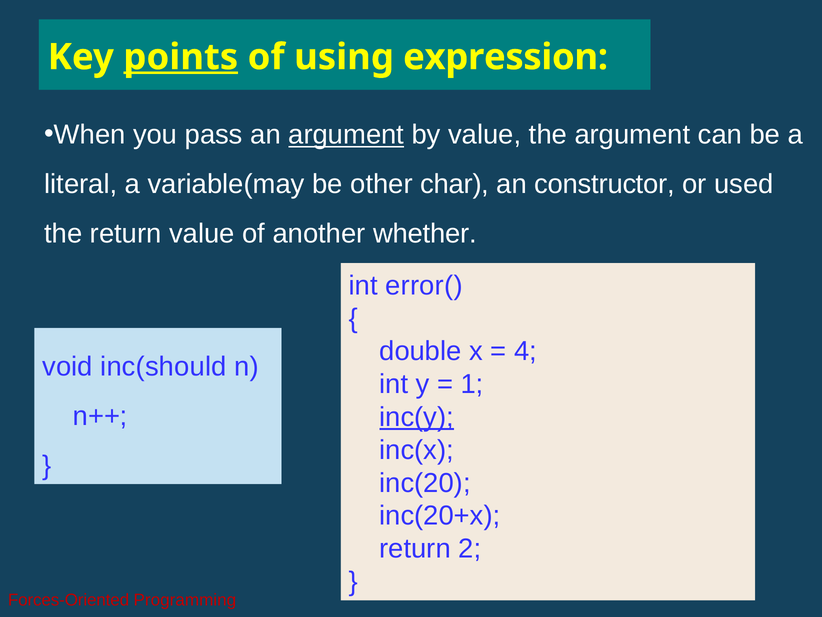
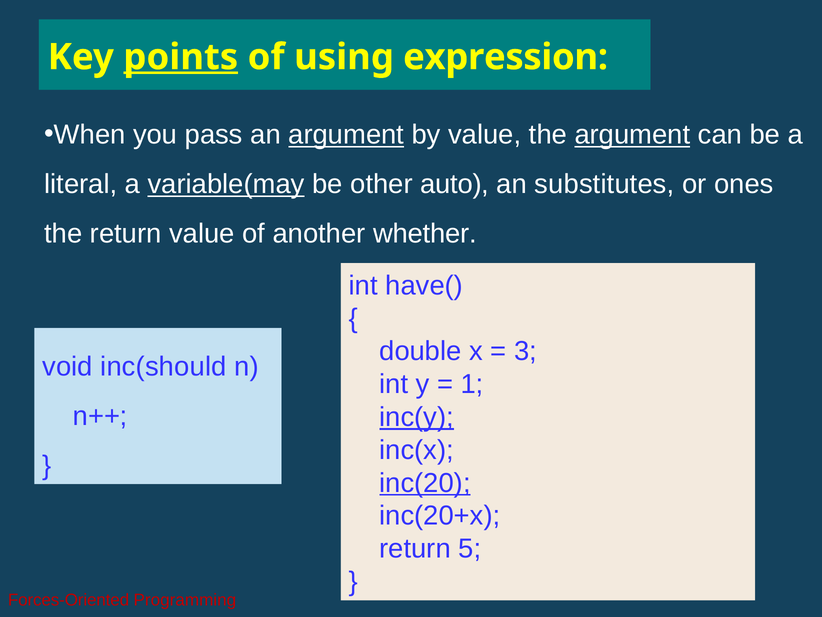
argument underline: none -> present (632, 135)
variable(may underline: none -> present (226, 184)
char: char -> auto (455, 184)
constructor: constructor -> substitutes (604, 184)
used: used -> ones (744, 184)
error(: error( -> have( (424, 285)
4: 4 -> 3 (526, 351)
inc(20 underline: none -> present (425, 483)
2: 2 -> 5 (470, 548)
